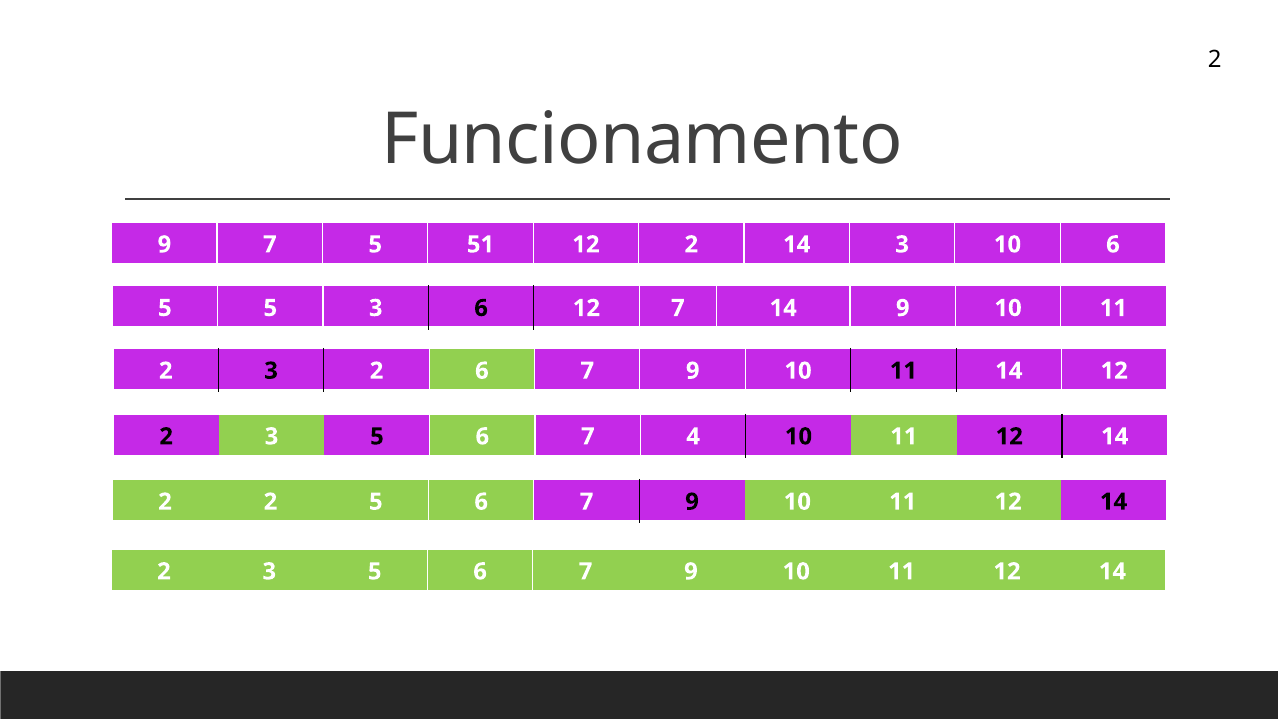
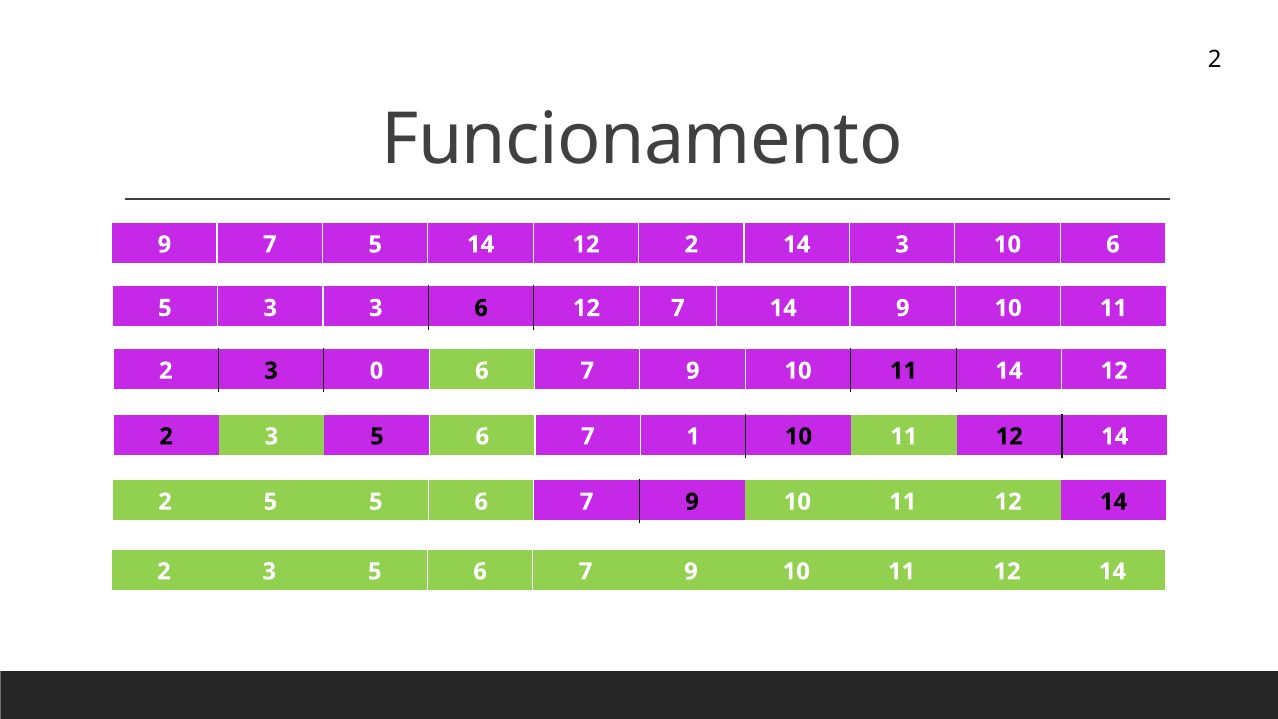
5 51​: 51​ -> 14​ (484, 245)
5 5​: 5​ -> 3​ (273, 308)
3 2: 2 -> 0 (377, 371)
4​: 4​ -> 1​ (696, 436)
2 2: 2 -> 5 (270, 502)
